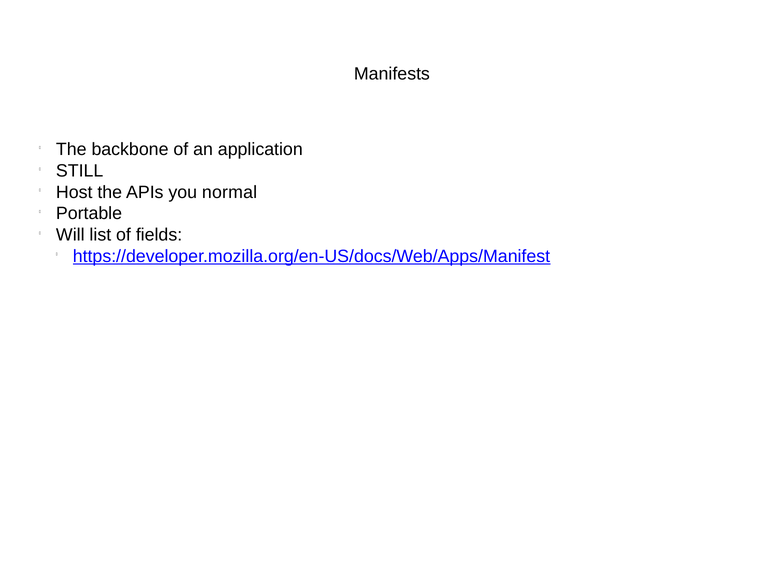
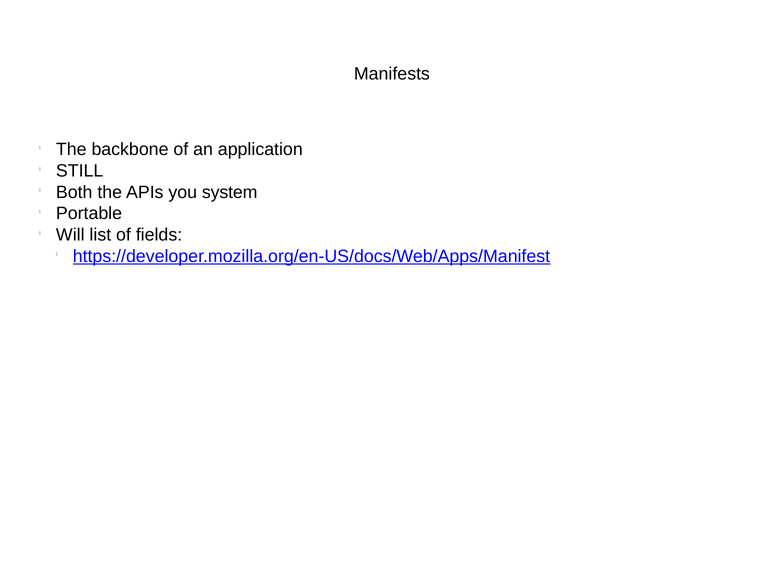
Host: Host -> Both (74, 192)
normal: normal -> system (230, 192)
